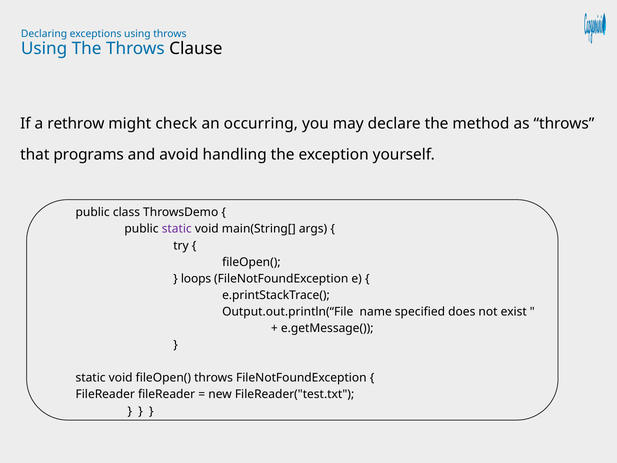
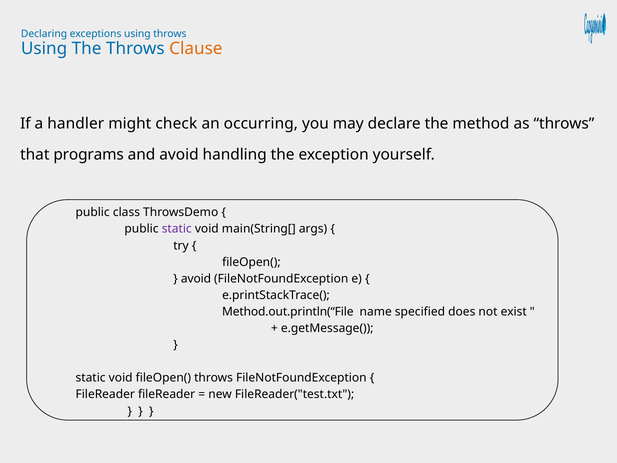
Clause colour: black -> orange (196, 48)
rethrow: rethrow -> handler (76, 124)
loops: loops -> avoid (196, 279)
Output.out.println(“File: Output.out.println(“File -> Method.out.println(“File (288, 312)
